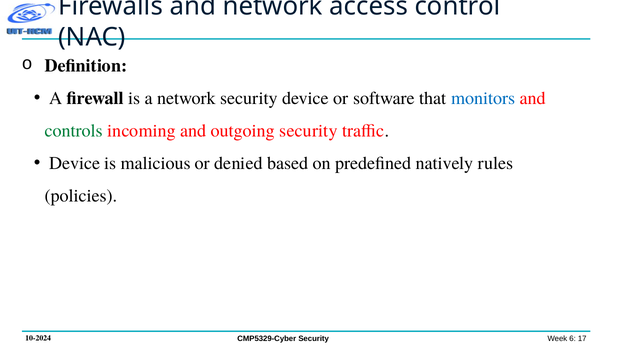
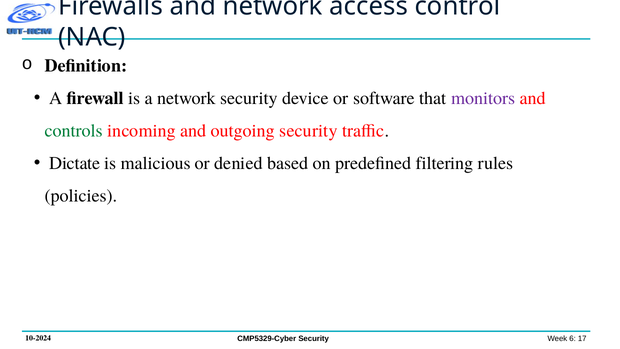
monitors colour: blue -> purple (483, 98)
Device: Device -> Dictate (75, 163)
natively: natively -> filtering (445, 163)
